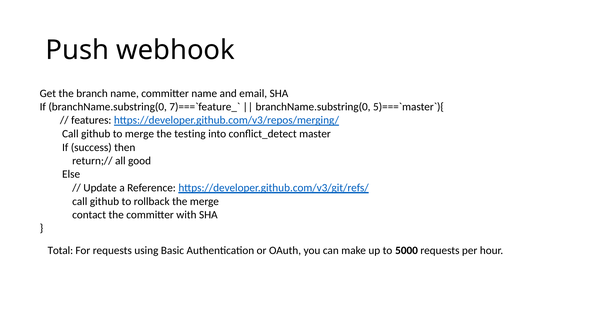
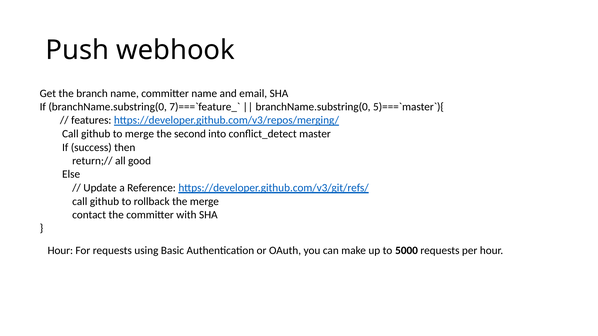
testing: testing -> second (190, 134)
Total: Total -> Hour (60, 251)
